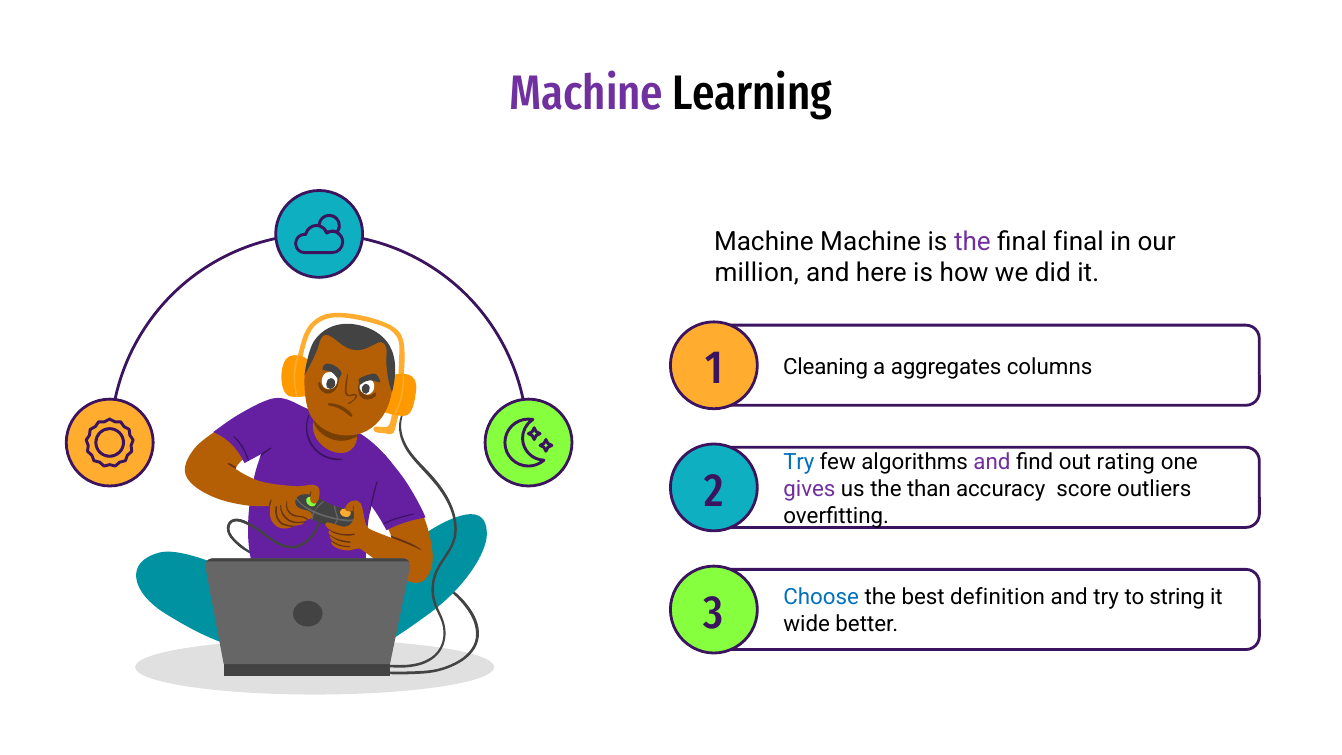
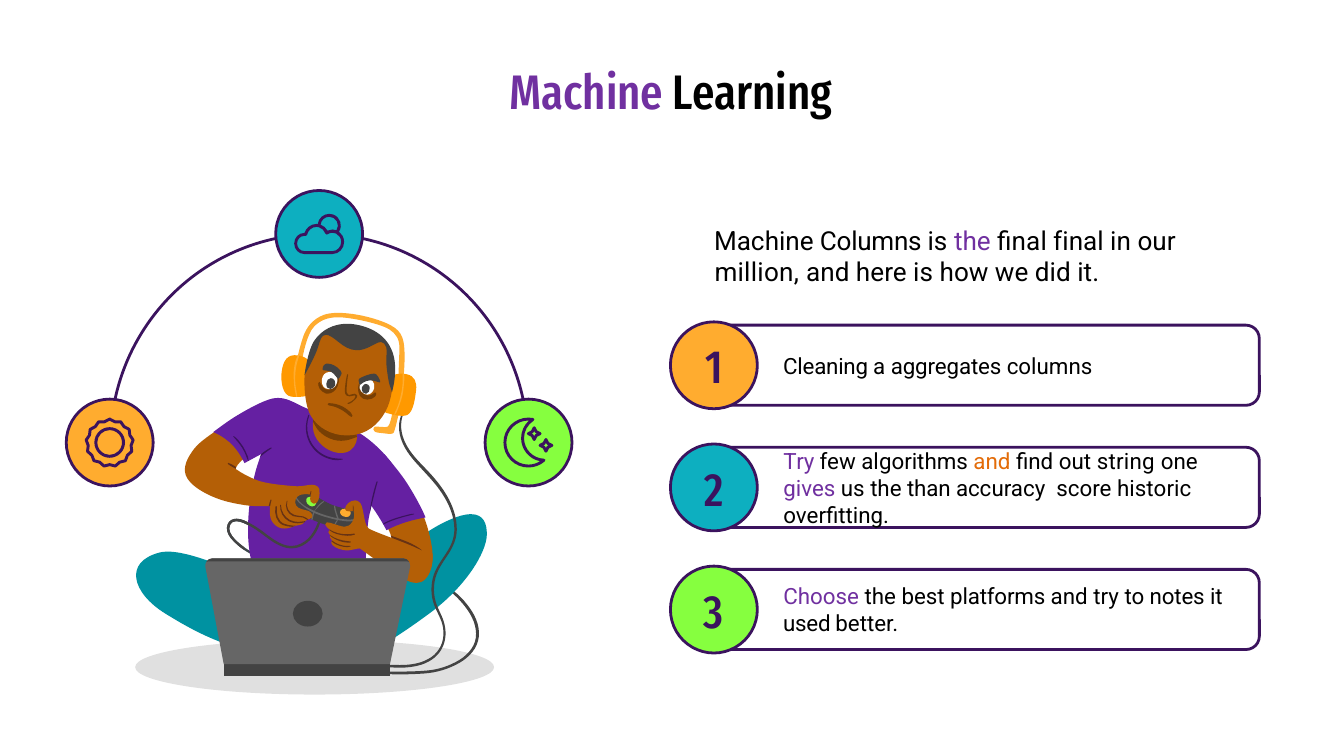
Machine Machine: Machine -> Columns (871, 242)
Try colour: blue -> purple (799, 462)
and colour: purple -> orange (992, 462)
rating: rating -> string (1126, 462)
outliers: outliers -> historic (1154, 489)
Choose colour: blue -> purple (821, 597)
definition: definition -> platforms (998, 597)
string: string -> notes (1177, 597)
wide: wide -> used (807, 624)
